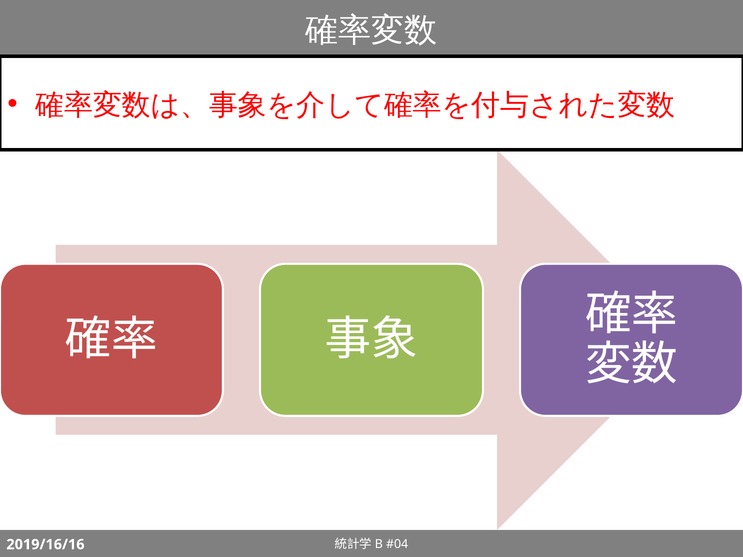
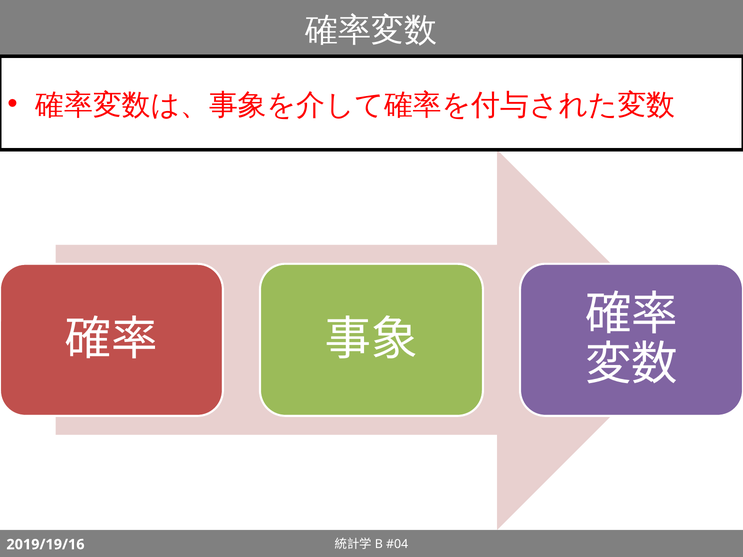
2019/16/16: 2019/16/16 -> 2019/19/16 (45, 545)
